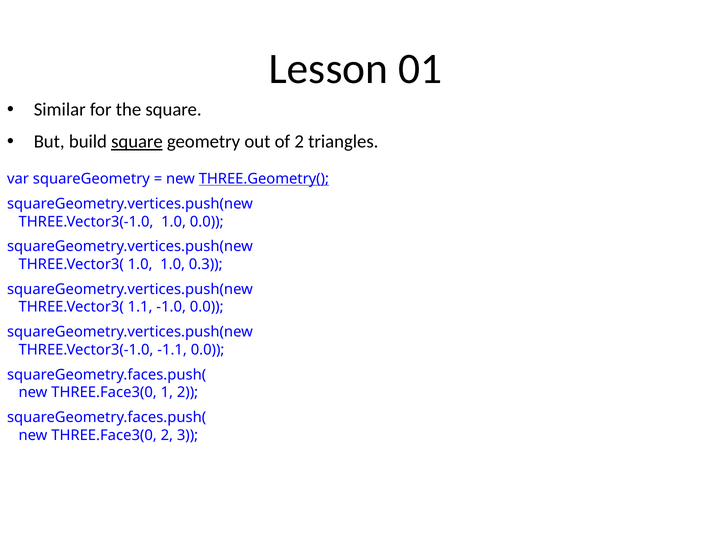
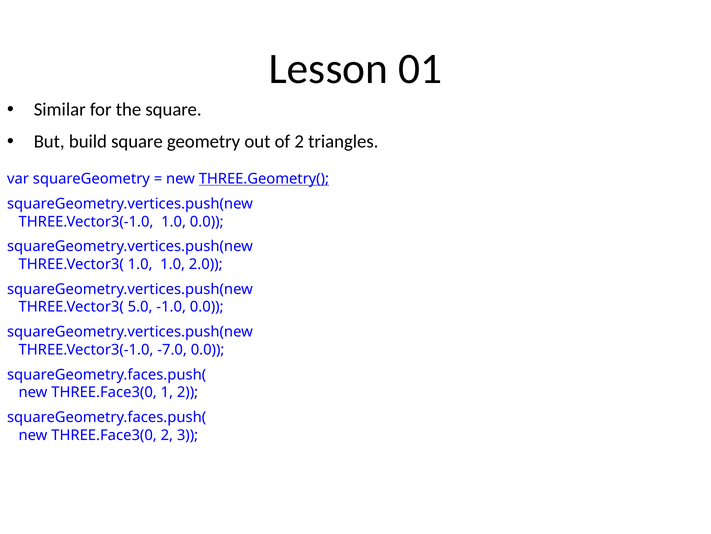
square underline: present -> none (137, 141)
0.3: 0.3 -> 2.0 (206, 264)
1.1: 1.1 -> 5.0 (140, 307)
-1.1: -1.1 -> -7.0 (172, 349)
